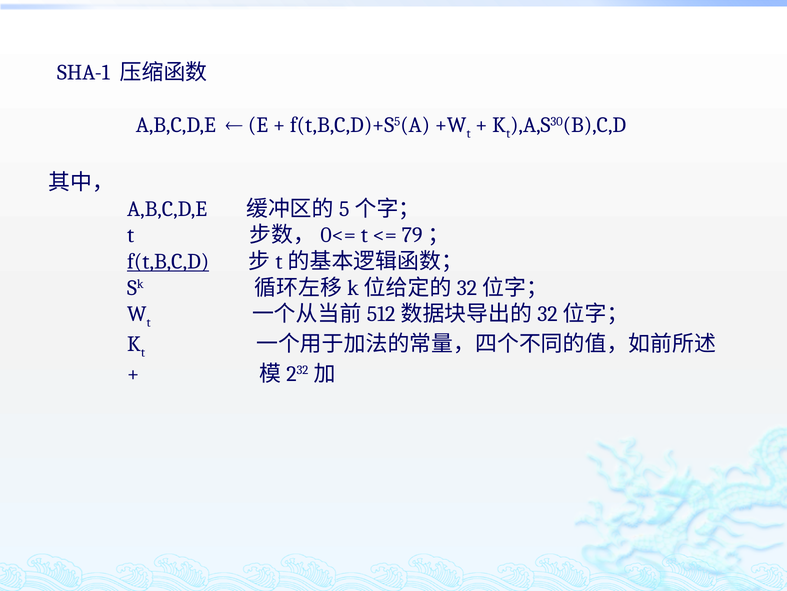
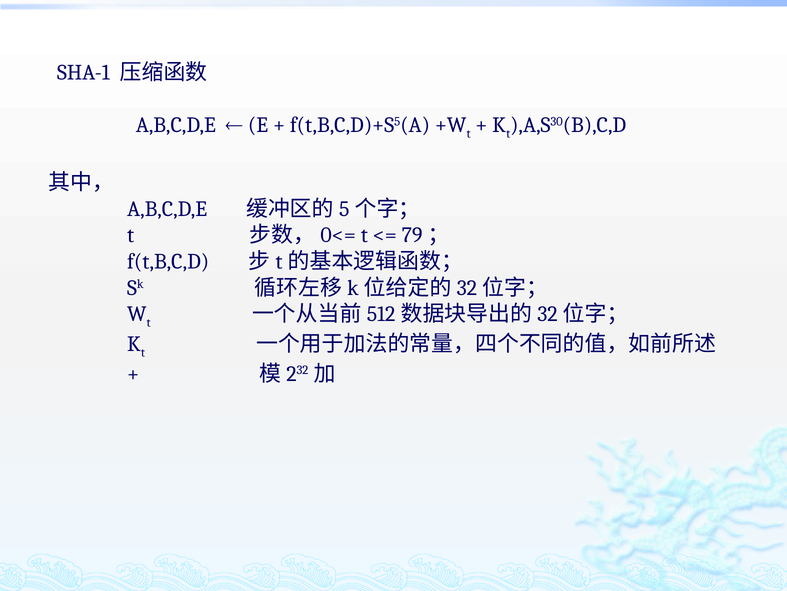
f(t,B,C,D underline: present -> none (168, 261)
